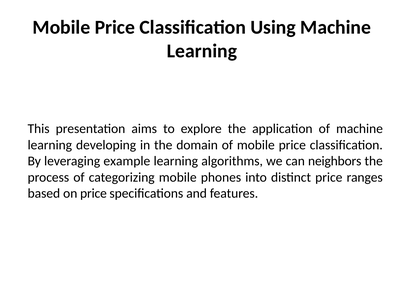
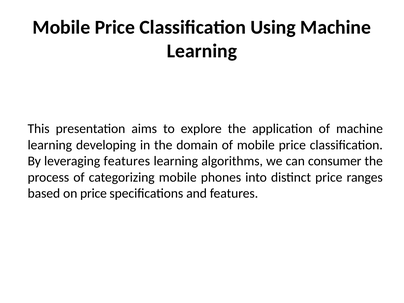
leveraging example: example -> features (127, 161)
neighbors: neighbors -> consumer (335, 161)
